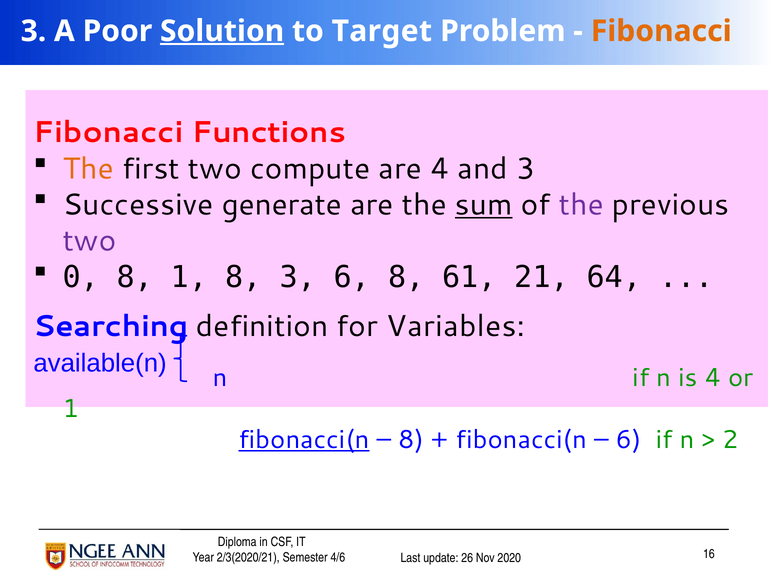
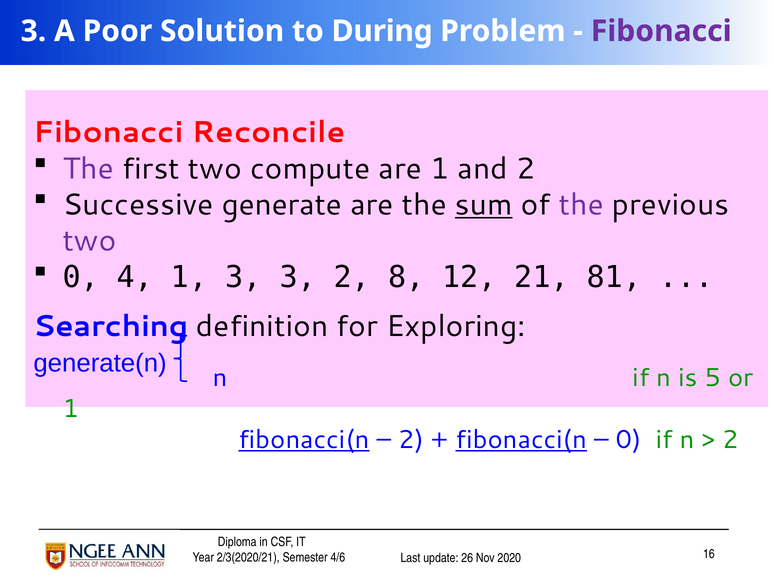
Solution underline: present -> none (222, 31)
Target: Target -> During (382, 31)
Fibonacci colour: orange -> purple (661, 31)
Functions: Functions -> Reconcile (269, 132)
The colour: orange -> purple (88, 168)
are 4: 4 -> 1 (440, 168)
and 3: 3 -> 2 (526, 168)
0 8: 8 -> 4 (135, 277)
1 8: 8 -> 3 (243, 277)
3 6: 6 -> 2 (352, 277)
61: 61 -> 12 (469, 277)
64: 64 -> 81 (614, 277)
Variables: Variables -> Exploring (456, 326)
available(n: available(n -> generate(n (100, 363)
is 4: 4 -> 5 (713, 377)
8: 8 -> 2 (411, 439)
fibonacci(n underline: none -> present (521, 439)
6: 6 -> 0 (629, 439)
